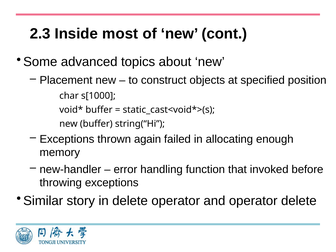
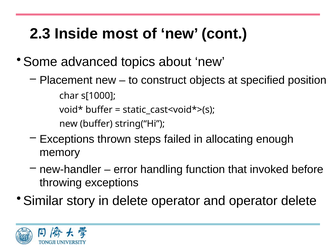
again: again -> steps (148, 139)
